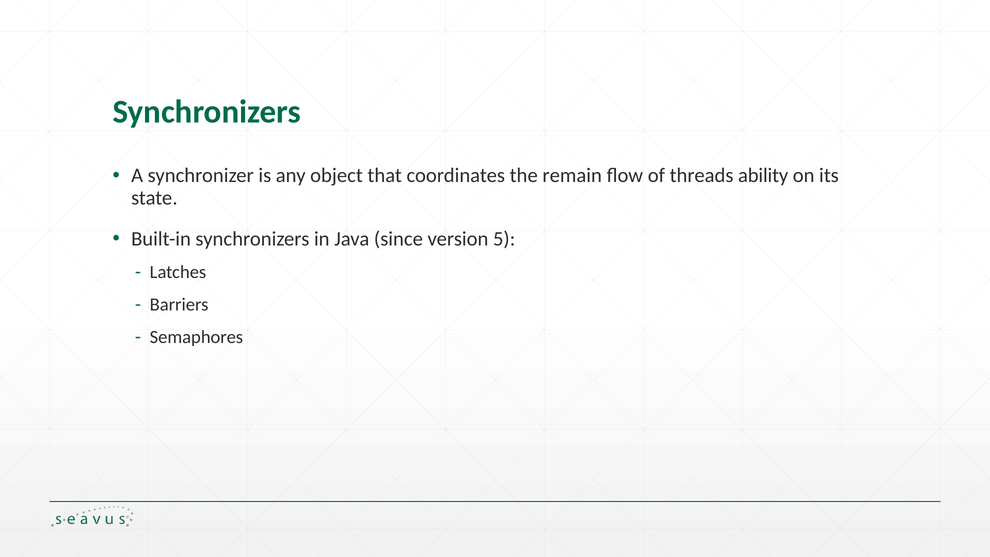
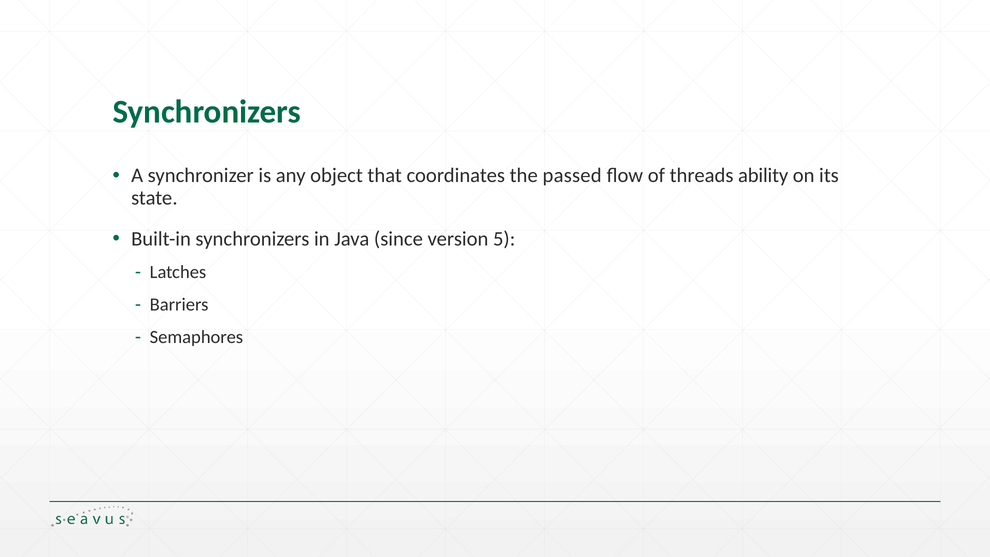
remain: remain -> passed (572, 176)
